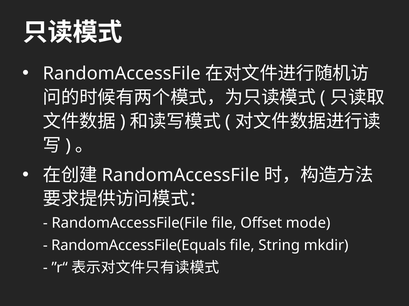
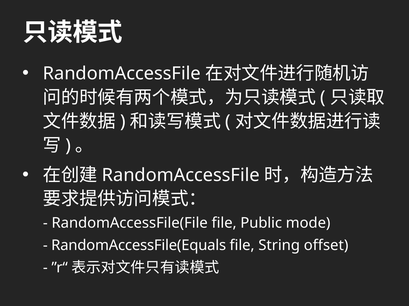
Offset: Offset -> Public (261, 224)
mkdir: mkdir -> offset (326, 246)
